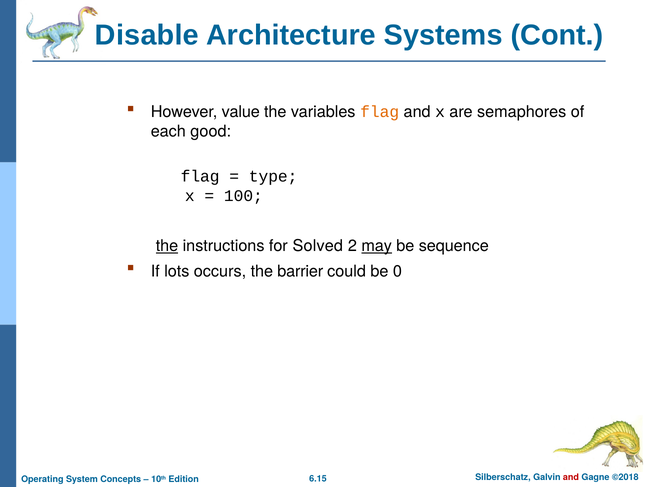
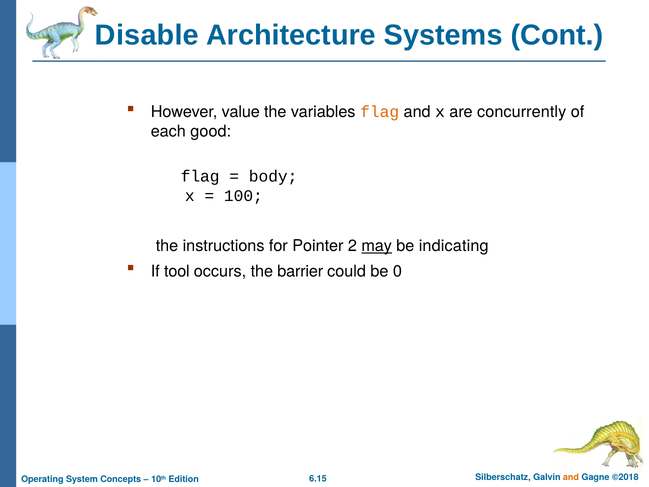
semaphores: semaphores -> concurrently (522, 112)
type: type -> body (273, 176)
the underline: present -> none (167, 246)
Solved: Solved -> Pointer (318, 246)
sequence: sequence -> indicating (454, 246)
lots: lots -> tool (177, 271)
and colour: red -> orange (571, 477)
